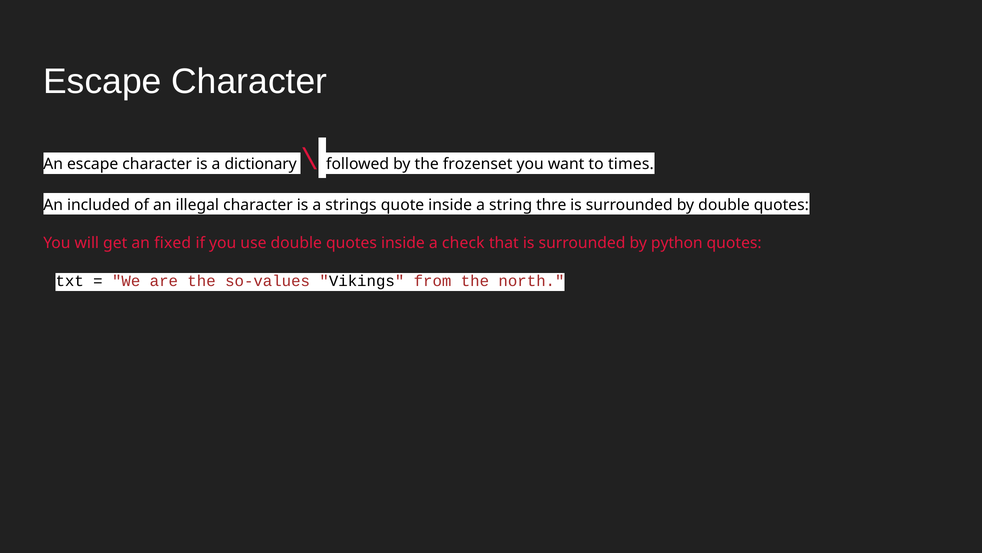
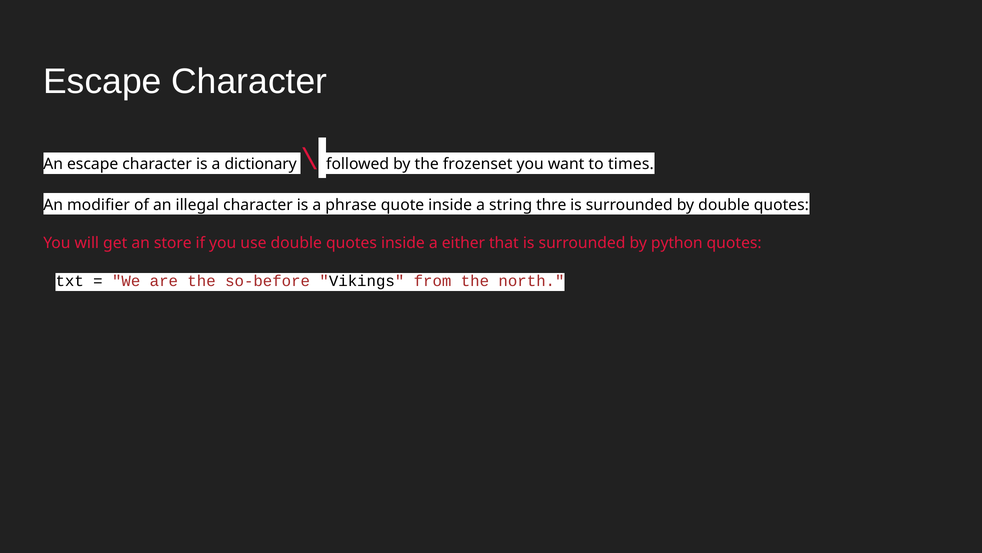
included: included -> modifier (98, 205)
strings: strings -> phrase (351, 205)
fixed: fixed -> store (173, 243)
check: check -> either (463, 243)
so-values: so-values -> so-before (268, 281)
